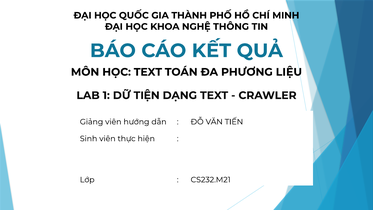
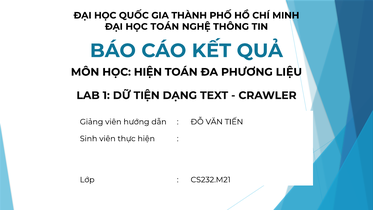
HỌC KHOA: KHOA -> TOÁN (165, 27)
HỌC TEXT: TEXT -> HIỆN (148, 72)
